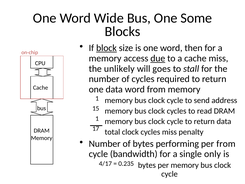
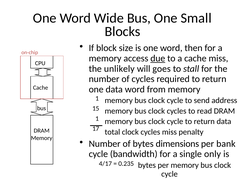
Some: Some -> Small (196, 18)
block underline: present -> none (106, 48)
performing: performing -> dimensions (177, 144)
per from: from -> bank (226, 144)
